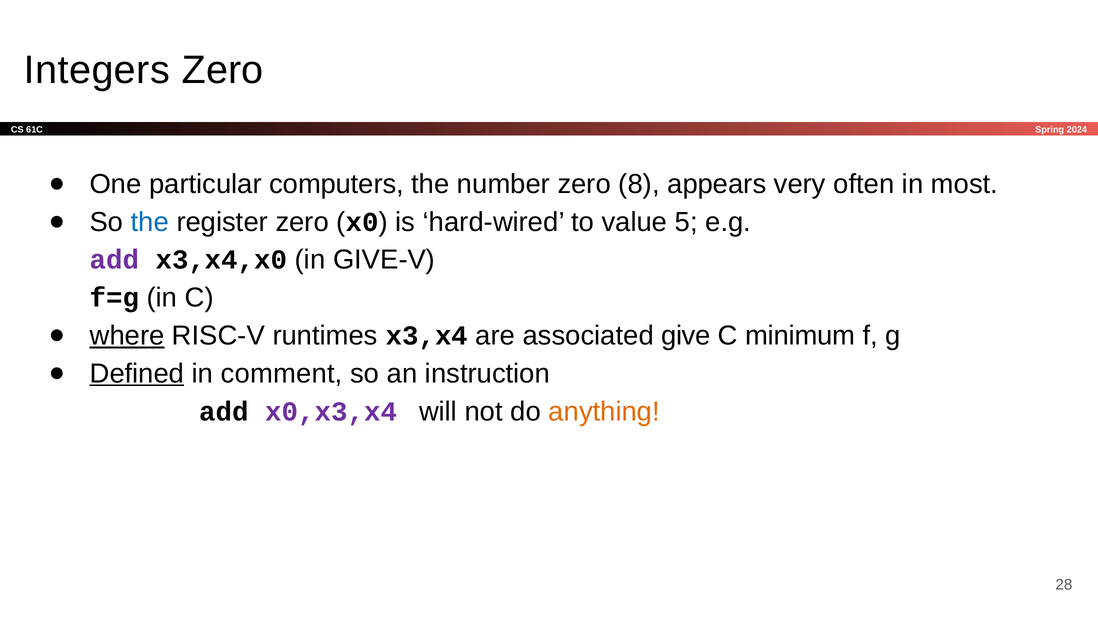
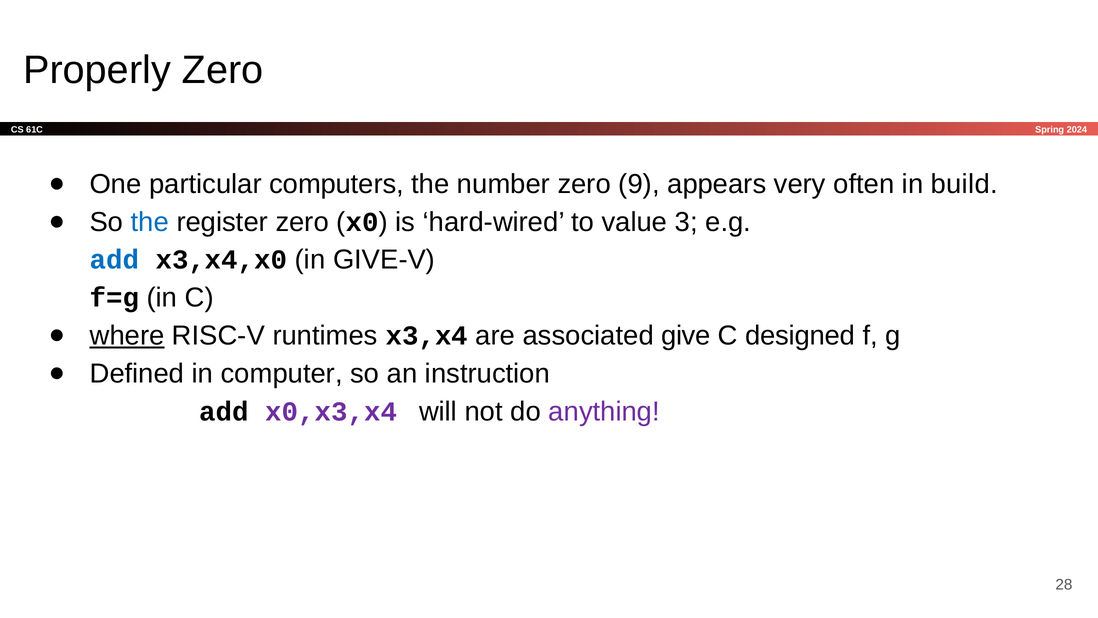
Integers: Integers -> Properly (97, 70)
8: 8 -> 9 (639, 184)
most: most -> build (964, 184)
5: 5 -> 3 (686, 222)
add colour: purple -> blue (114, 260)
minimum: minimum -> designed (800, 335)
Defined underline: present -> none (137, 373)
comment: comment -> computer (282, 373)
anything colour: orange -> purple (604, 411)
